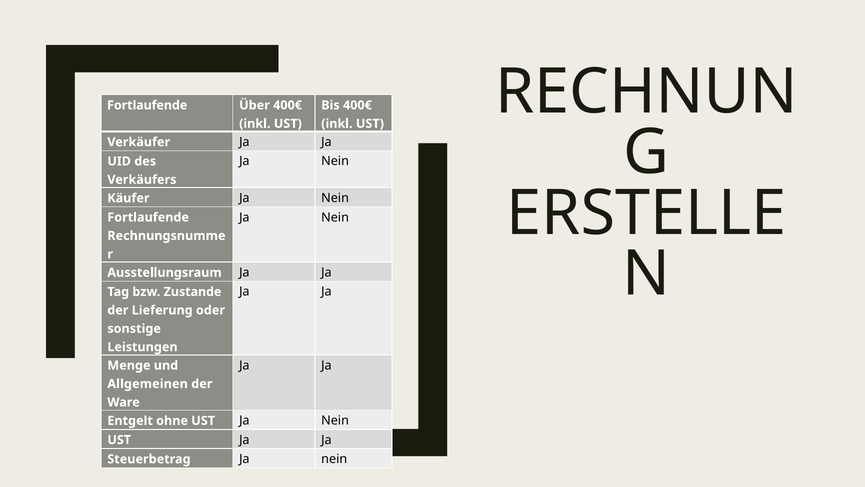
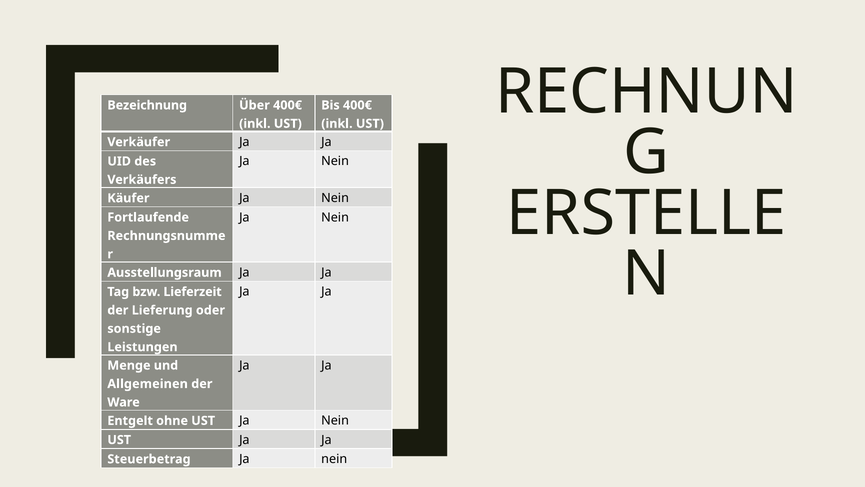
Fortlaufende: Fortlaufende -> Bezeichnung (147, 105)
Zustande: Zustande -> Lieferzeit (193, 292)
